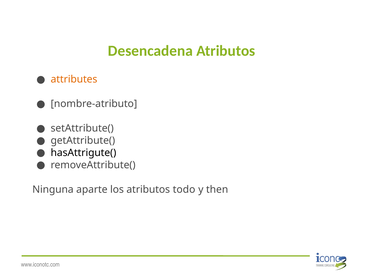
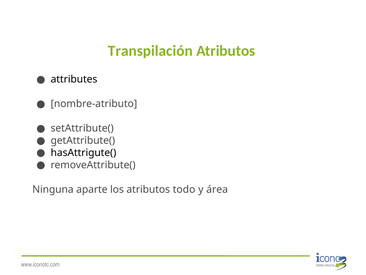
Desencadena: Desencadena -> Transpilación (150, 51)
attributes colour: orange -> black (74, 79)
then: then -> área (217, 189)
